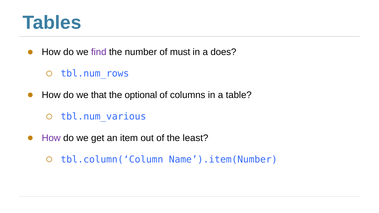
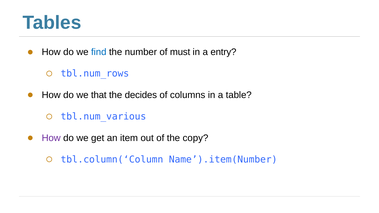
find colour: purple -> blue (99, 52)
does: does -> entry (223, 52)
optional: optional -> decides (141, 95)
least: least -> copy (195, 138)
